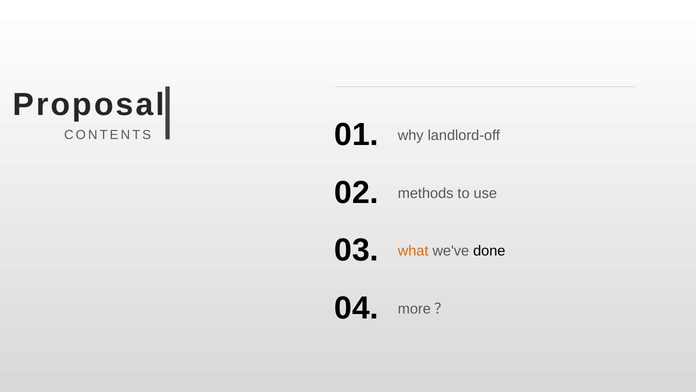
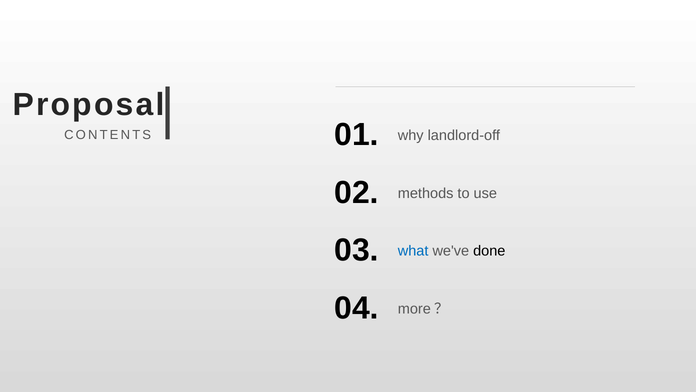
what colour: orange -> blue (413, 251)
